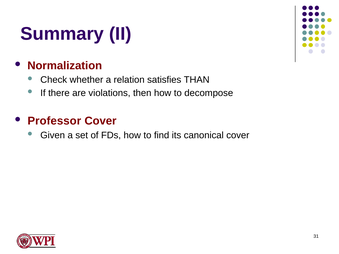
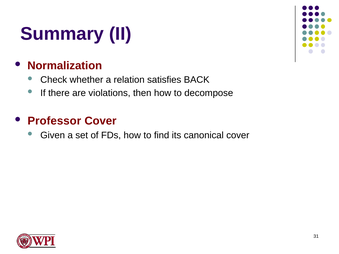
THAN: THAN -> BACK (197, 80)
